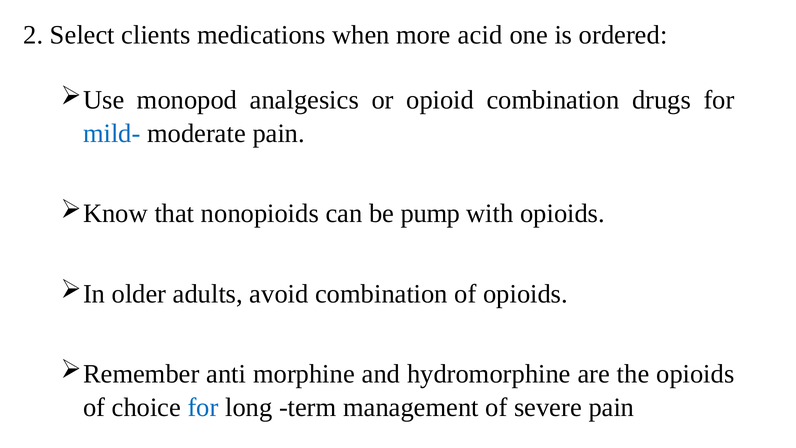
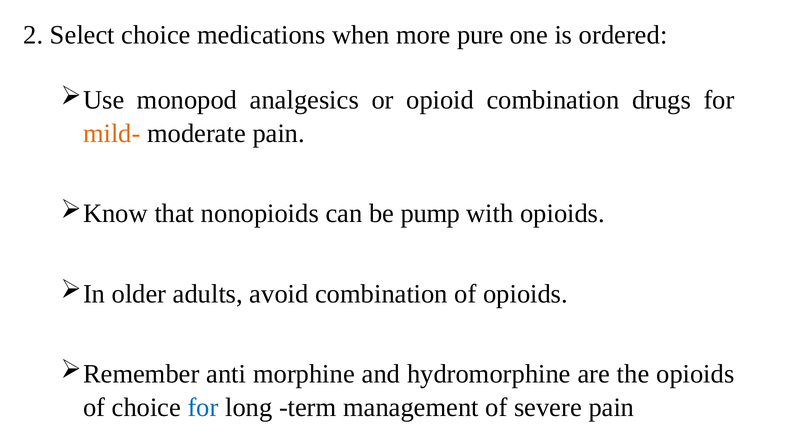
Select clients: clients -> choice (156, 35)
acid: acid -> pure (480, 35)
mild- colour: blue -> orange (112, 133)
